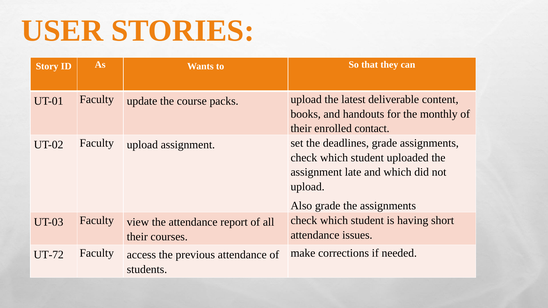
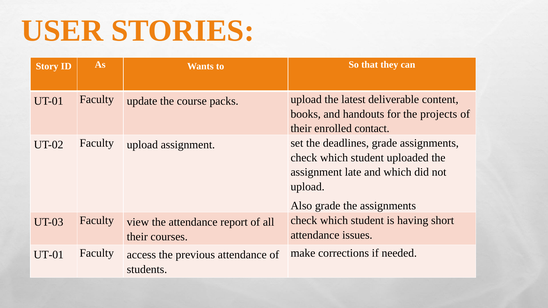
monthly: monthly -> projects (439, 114)
UT-72: UT-72 -> UT-01 (49, 255)
